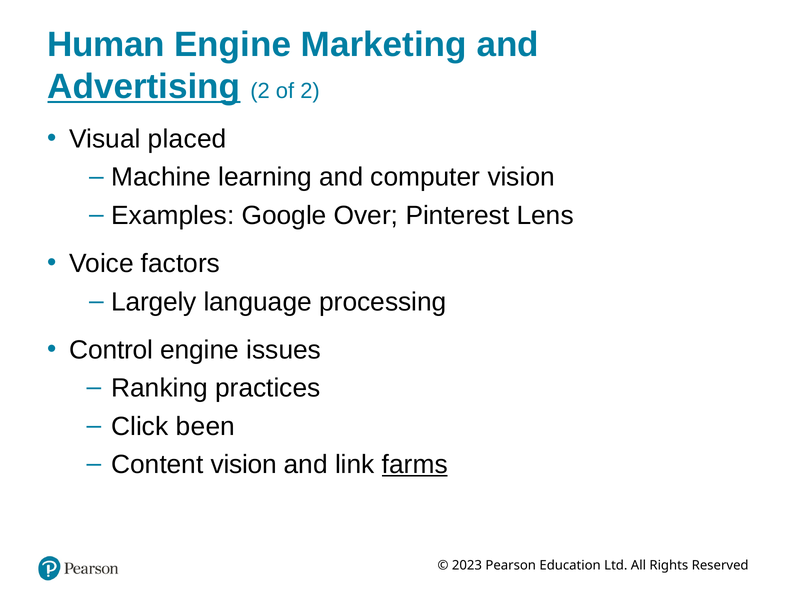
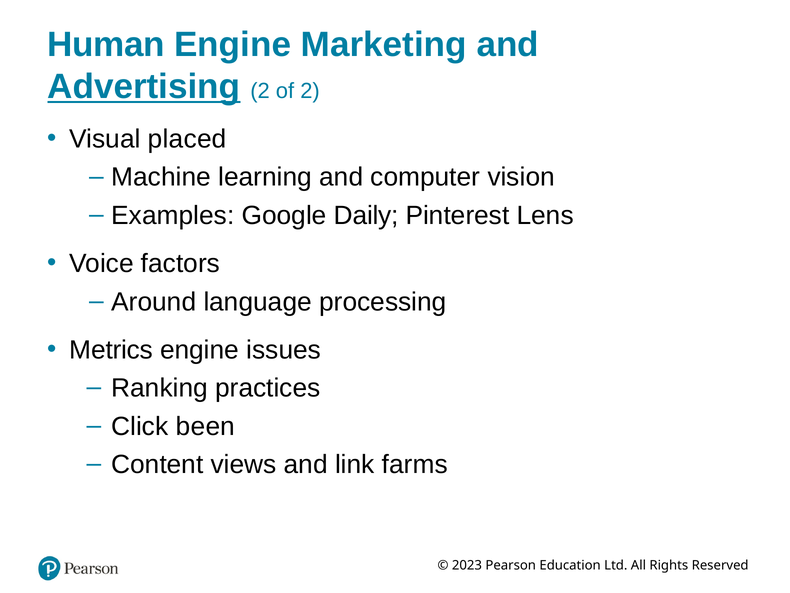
Over: Over -> Daily (366, 215)
Largely: Largely -> Around (154, 302)
Control: Control -> Metrics (111, 350)
Content vision: vision -> views (244, 464)
farms underline: present -> none (415, 464)
